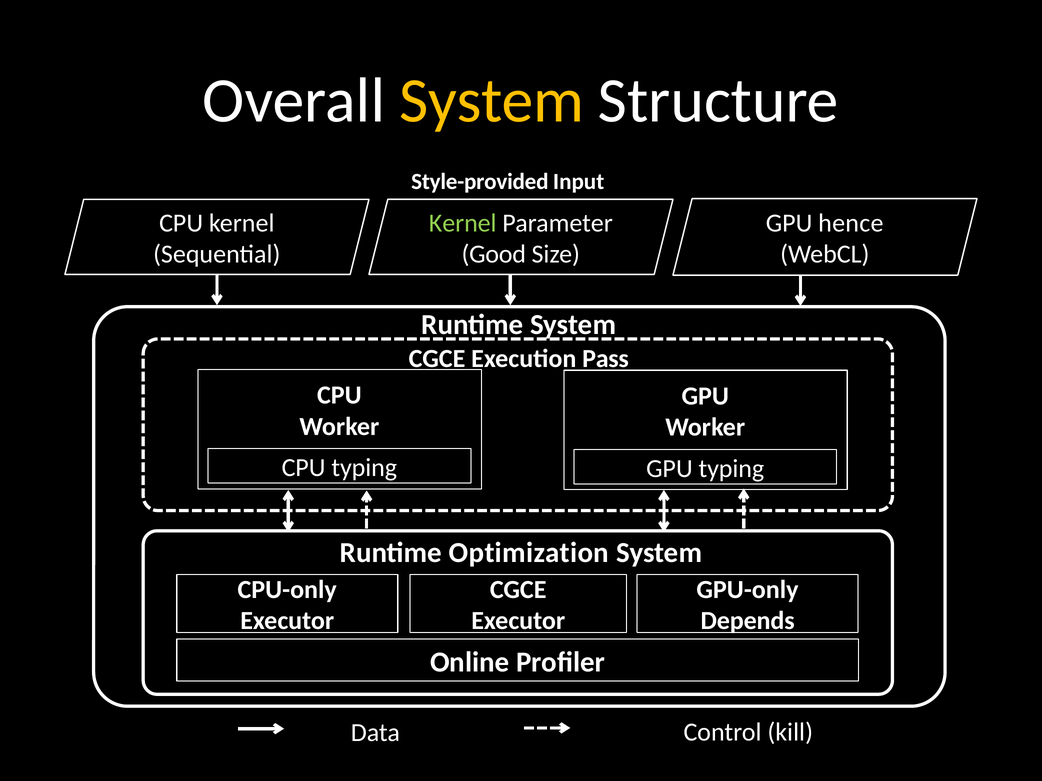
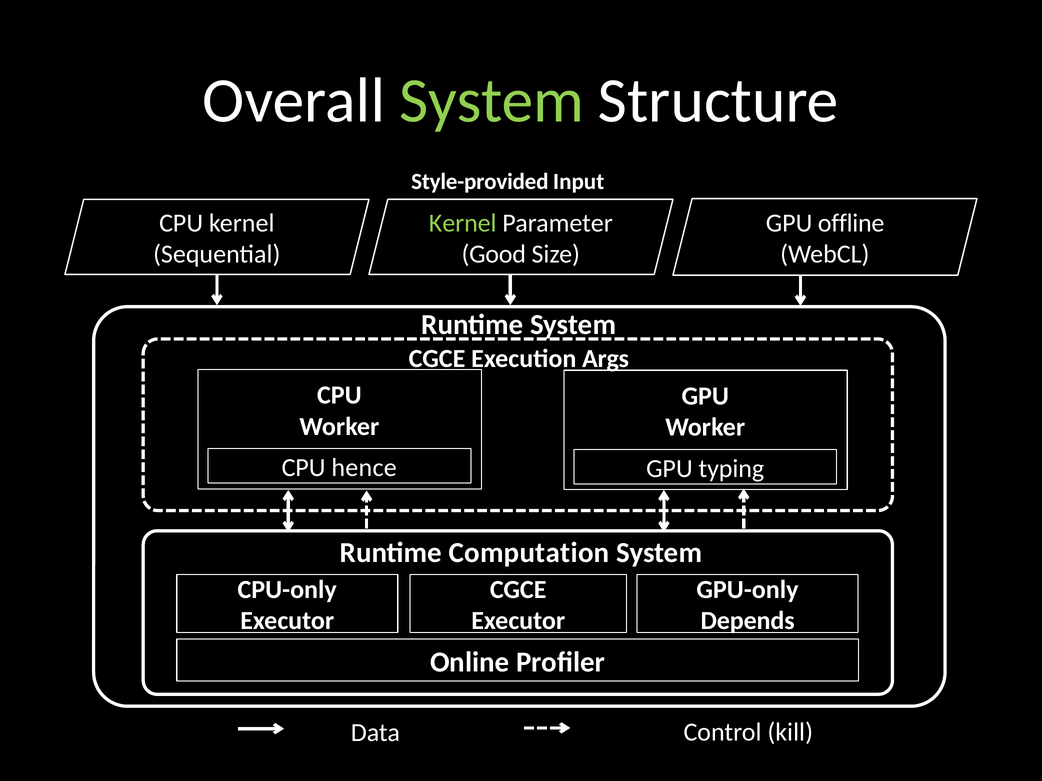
System colour: yellow -> light green (492, 101)
hence: hence -> offline (851, 223)
Pass: Pass -> Args (605, 359)
CPU typing: typing -> hence (364, 468)
Optimization: Optimization -> Computation (529, 553)
